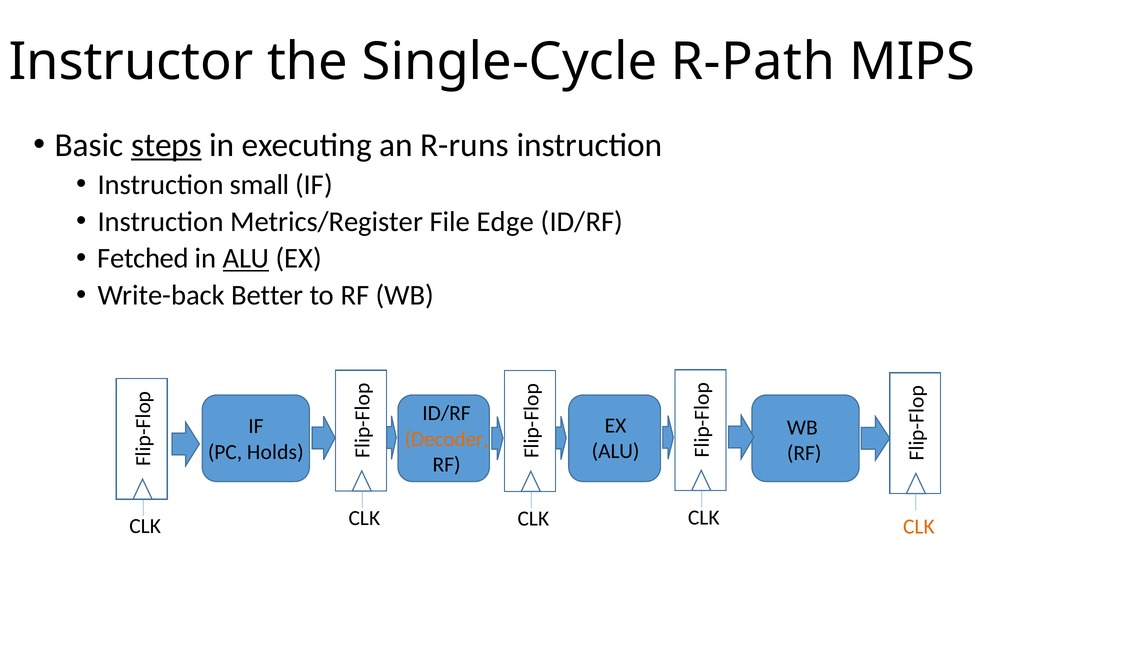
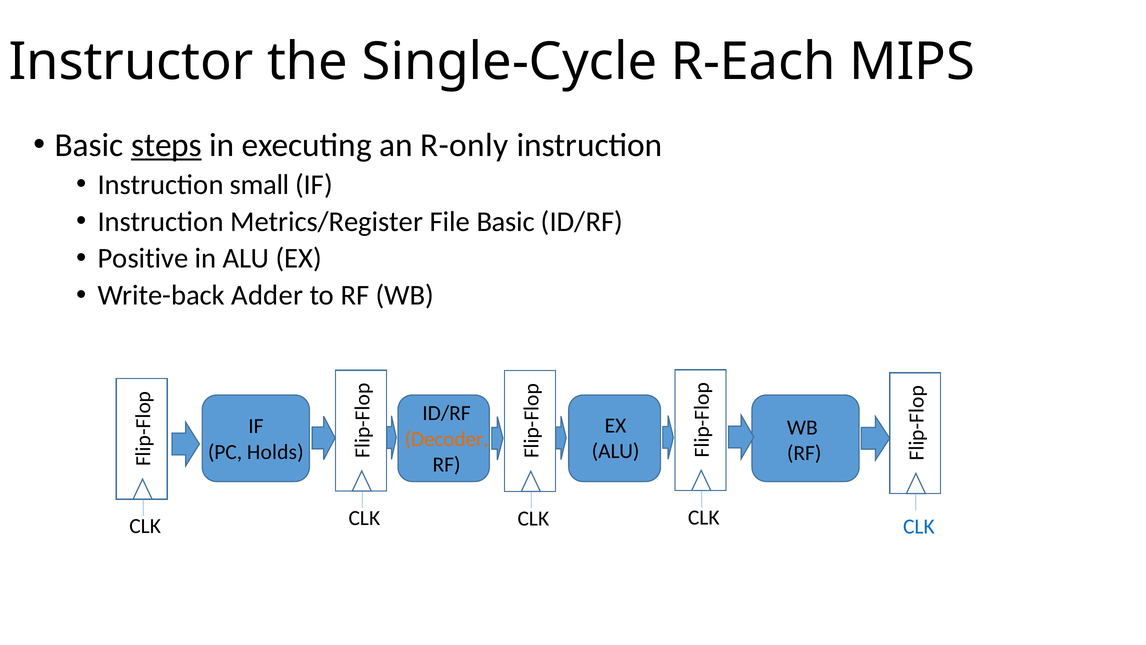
R-Path: R-Path -> R-Each (753, 62)
R-runs: R-runs -> R-only (464, 145)
File Edge: Edge -> Basic (506, 221)
Fetched: Fetched -> Positive (143, 258)
ALU underline: present -> none (246, 258)
Better: Better -> Adder (267, 295)
CLK colour: orange -> blue (919, 526)
